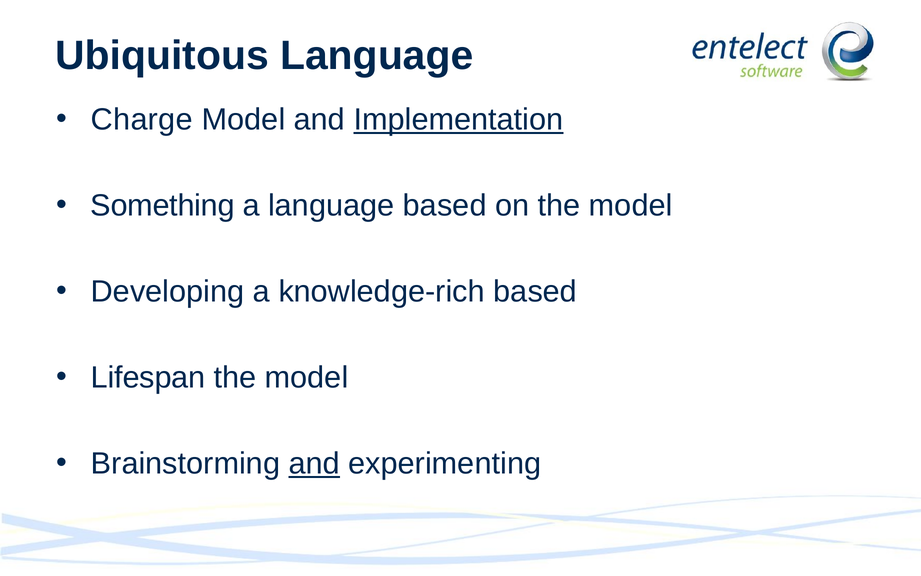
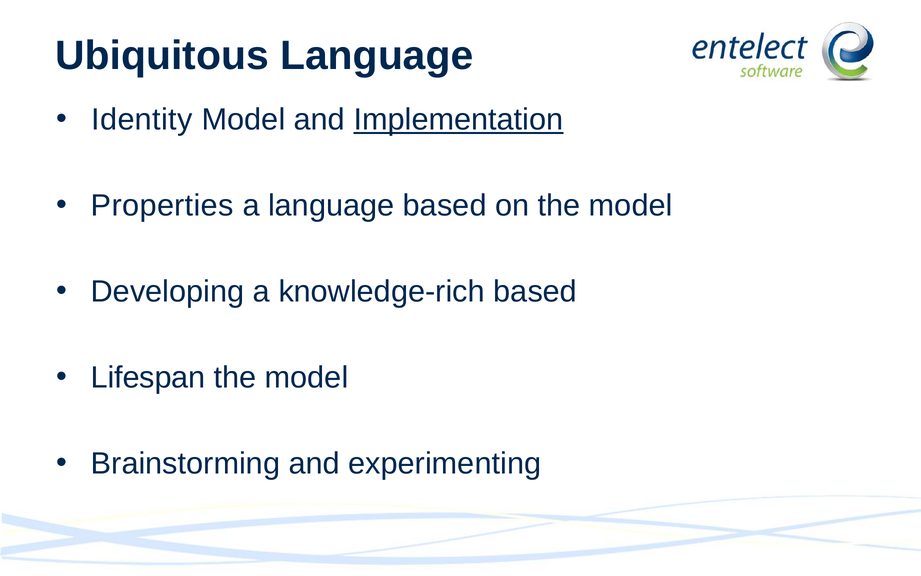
Charge: Charge -> Identity (142, 120)
Something: Something -> Properties (162, 206)
and underline: present -> none (314, 463)
